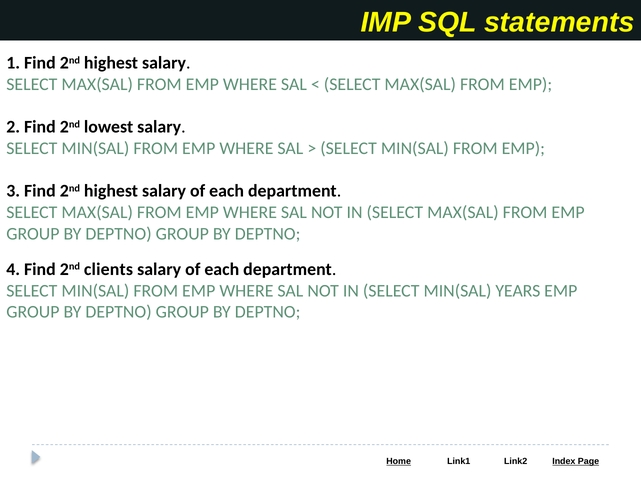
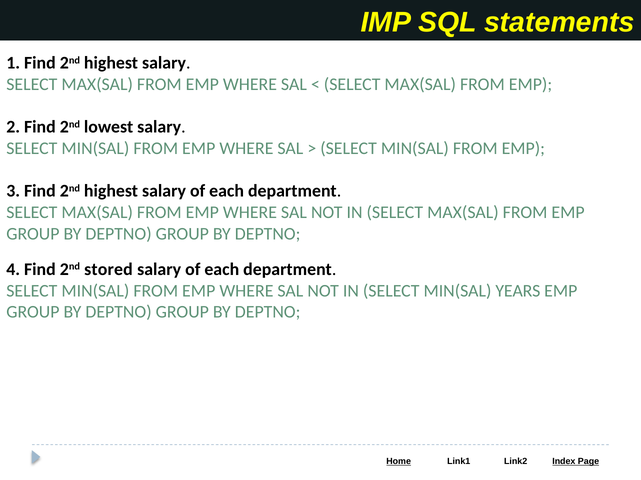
clients: clients -> stored (108, 270)
